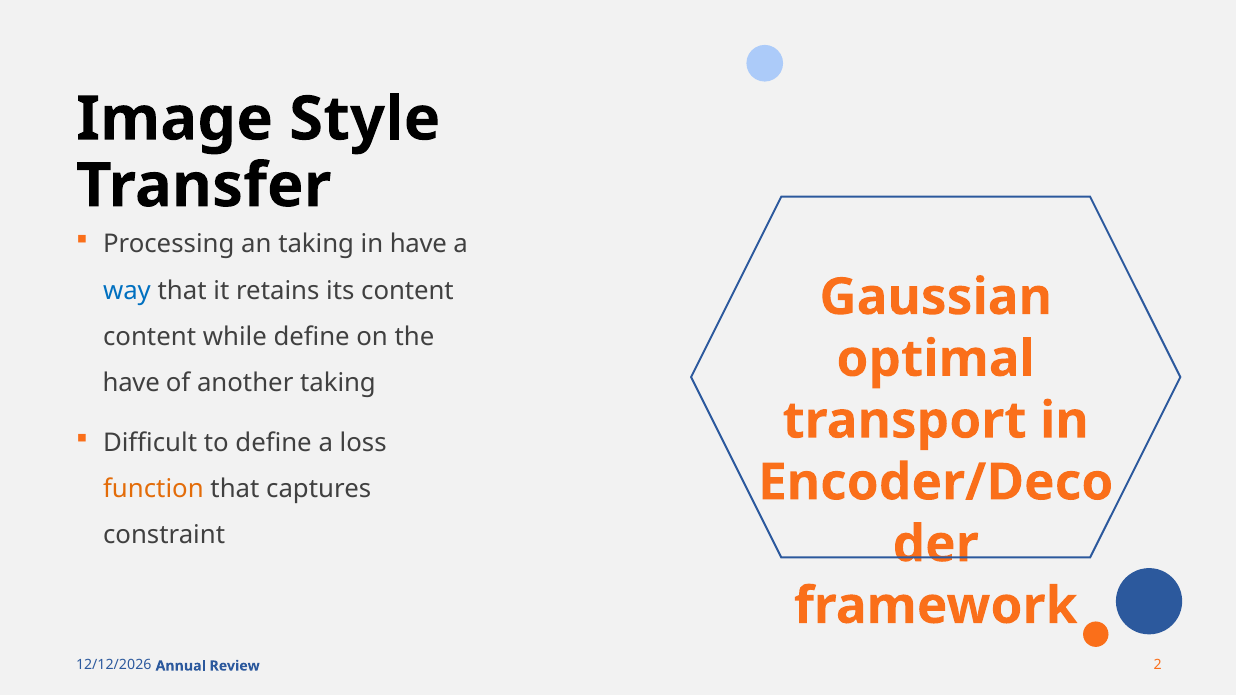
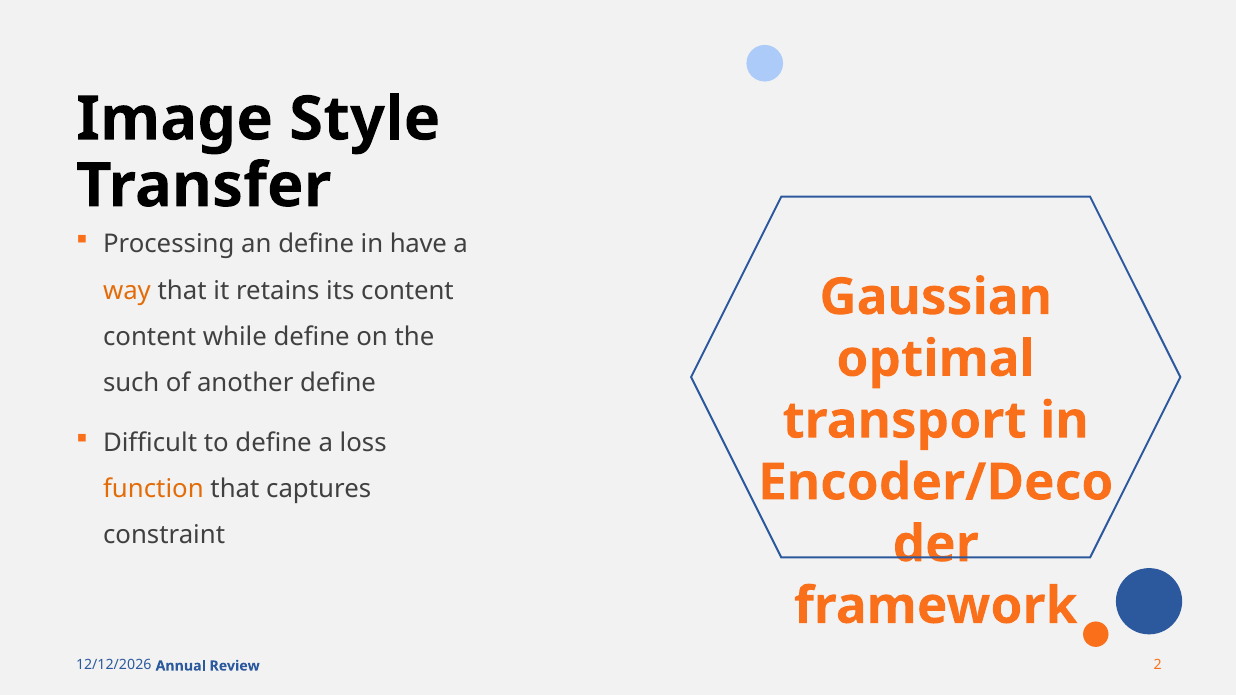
an taking: taking -> define (316, 245)
way colour: blue -> orange (127, 291)
have: have -> such (131, 384)
another taking: taking -> define (338, 384)
